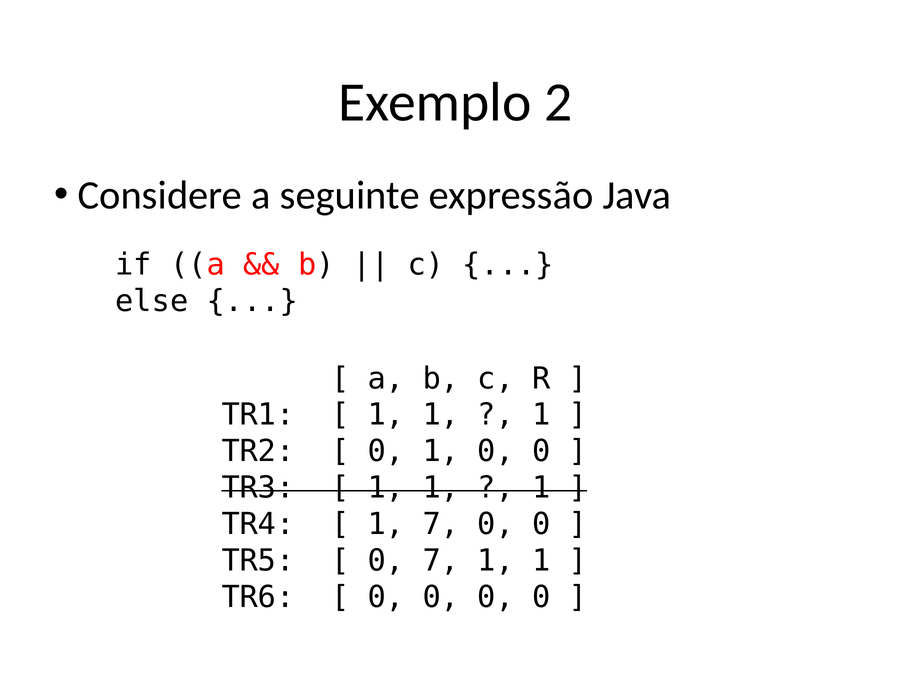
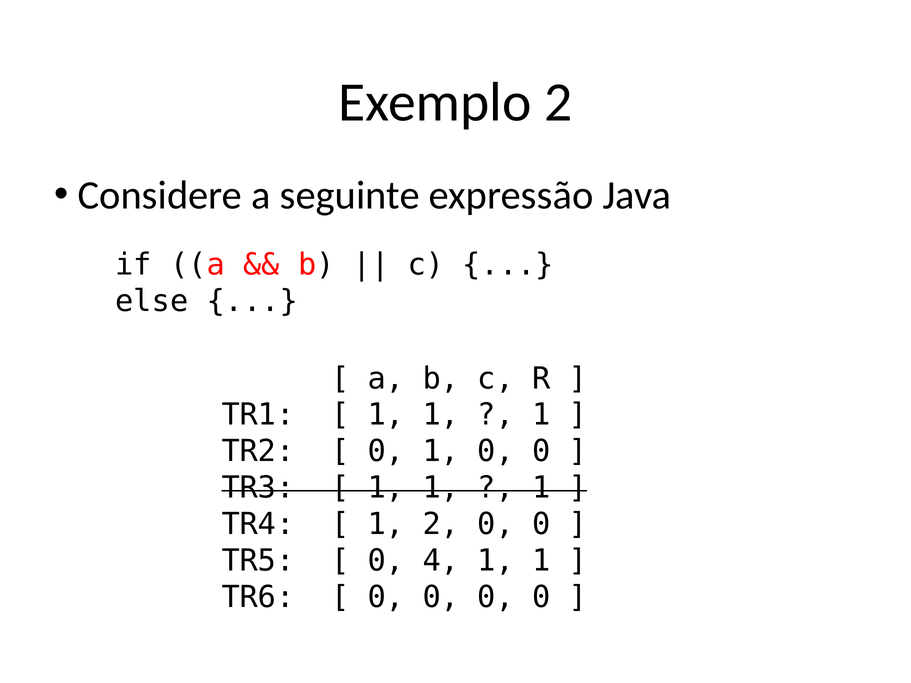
1 7: 7 -> 2 (441, 524)
0 7: 7 -> 4 (441, 561)
